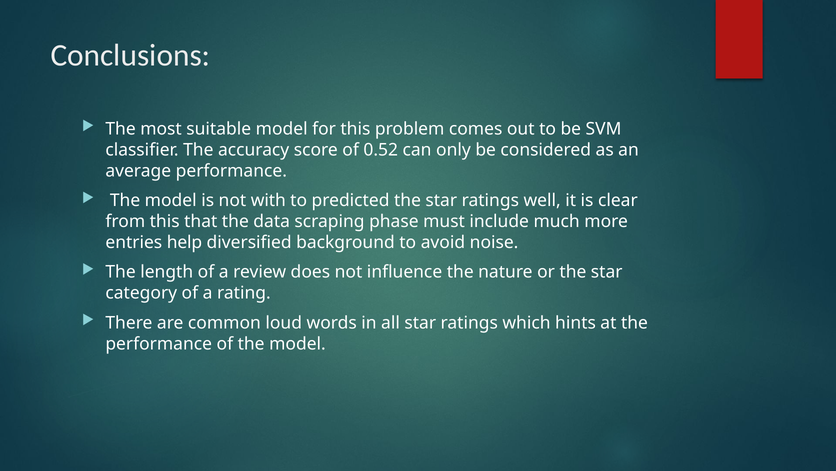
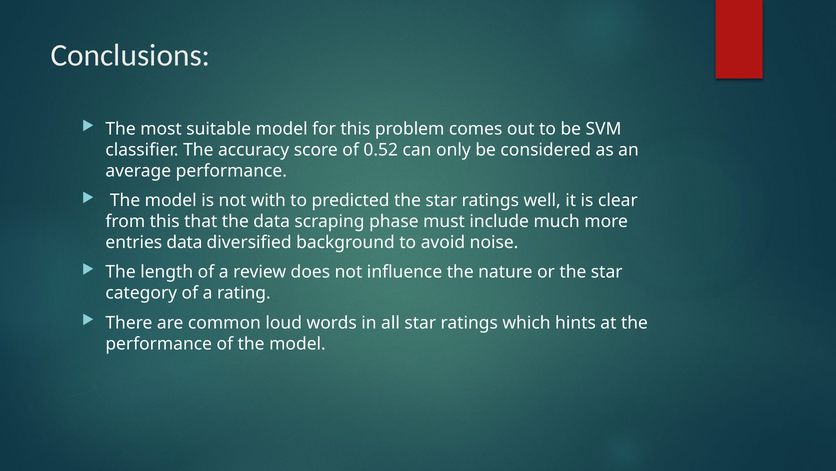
entries help: help -> data (184, 242)
